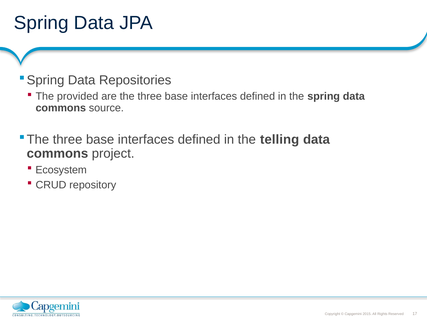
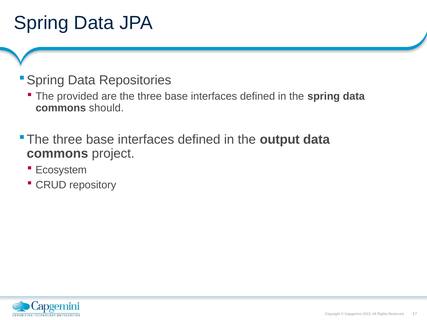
source: source -> should (106, 108)
telling: telling -> output (280, 139)
